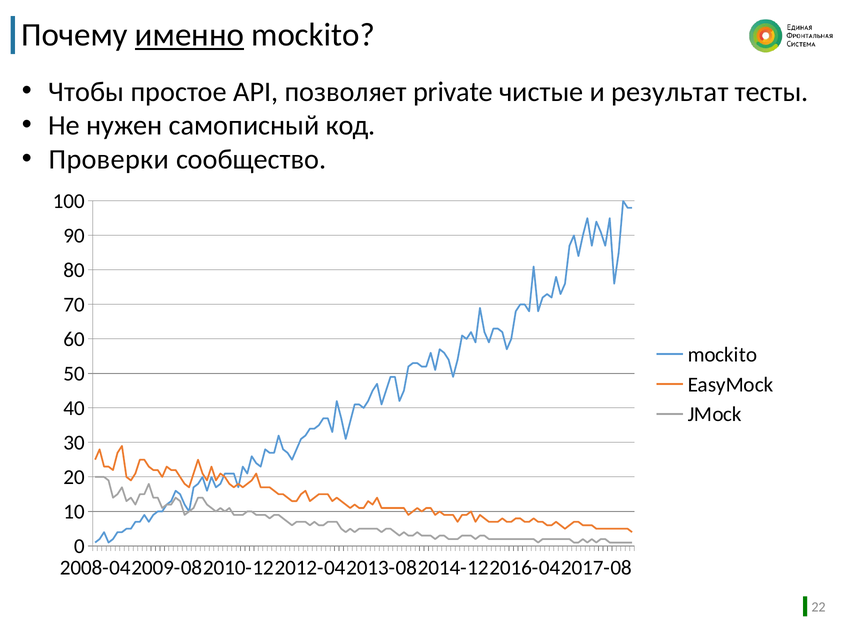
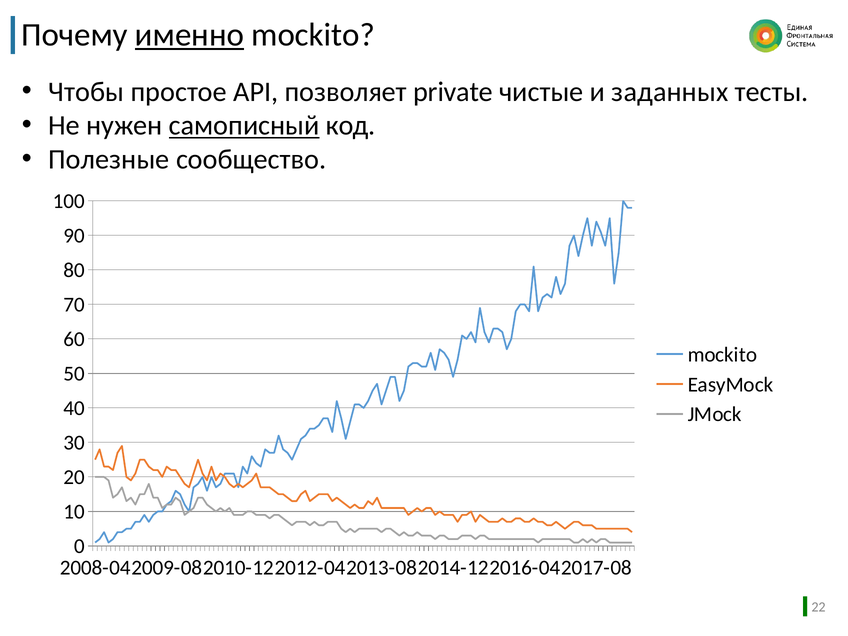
результат: результат -> заданных (670, 92)
самописный underline: none -> present (244, 126)
Проверки: Проверки -> Полезные (109, 160)
